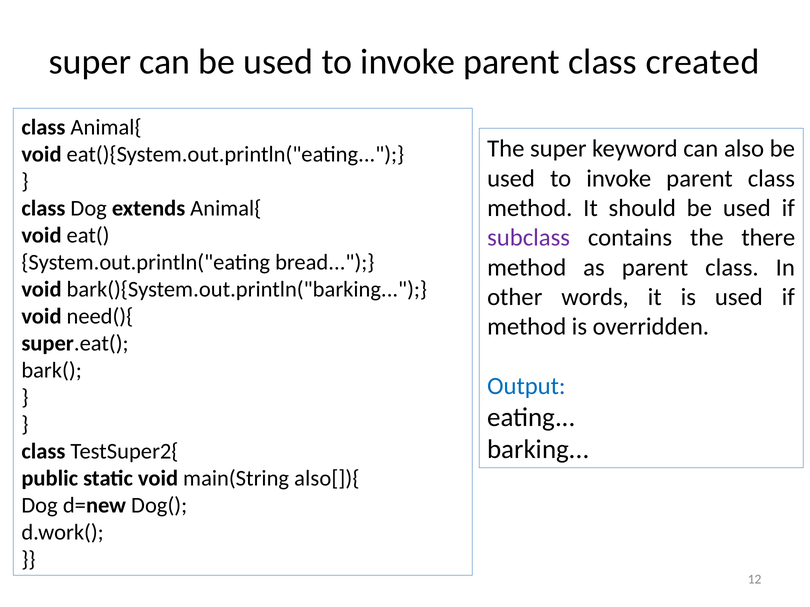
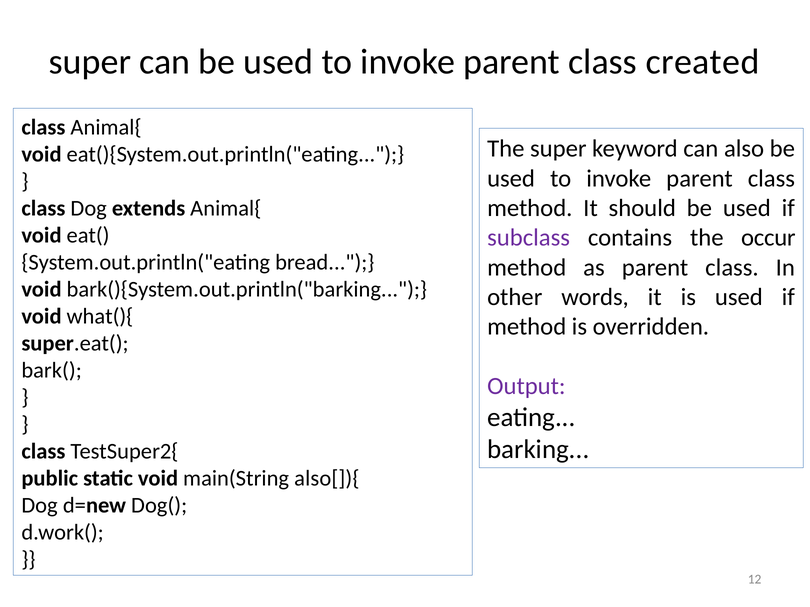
there: there -> occur (768, 238)
need(){: need(){ -> what(){ (100, 317)
Output colour: blue -> purple (526, 386)
